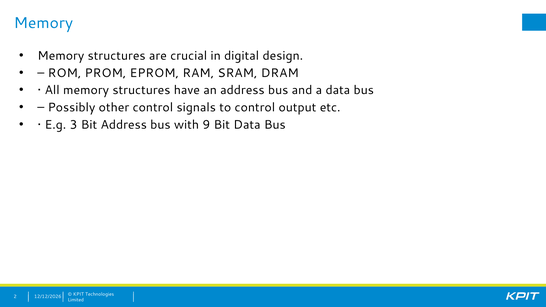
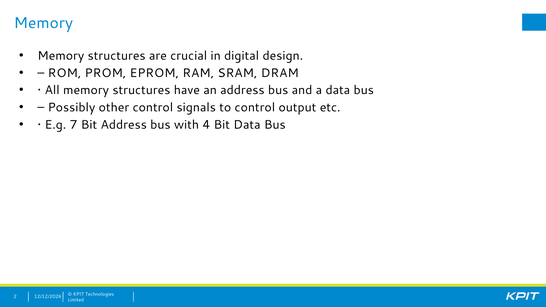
3: 3 -> 7 (74, 125)
9: 9 -> 4 (206, 125)
